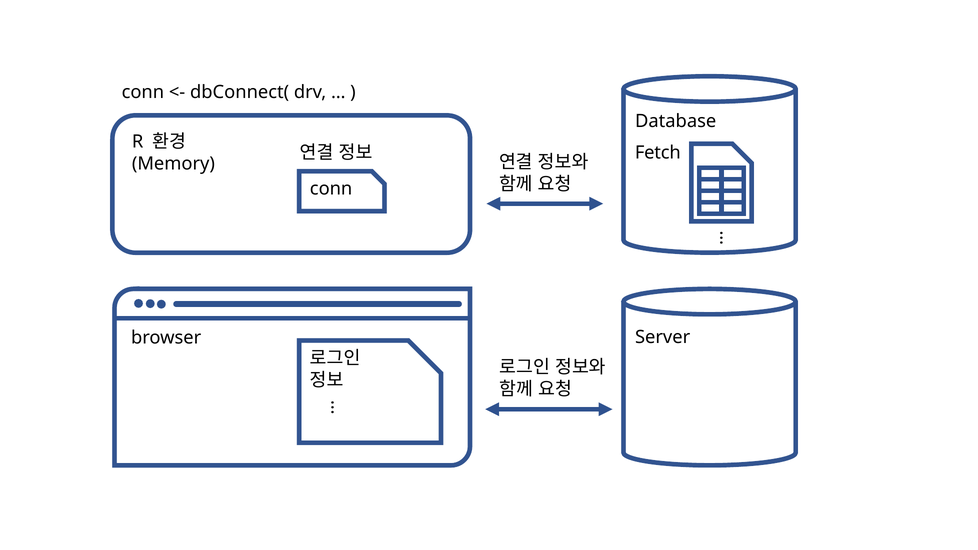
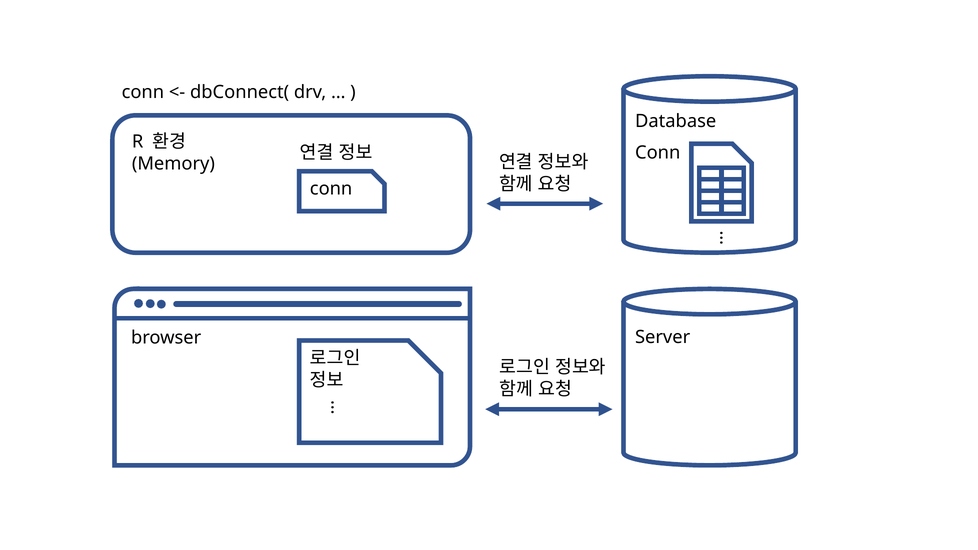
Fetch: Fetch -> Conn (658, 152)
